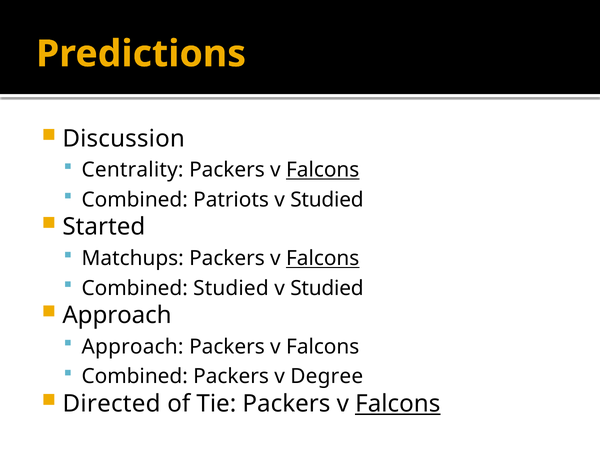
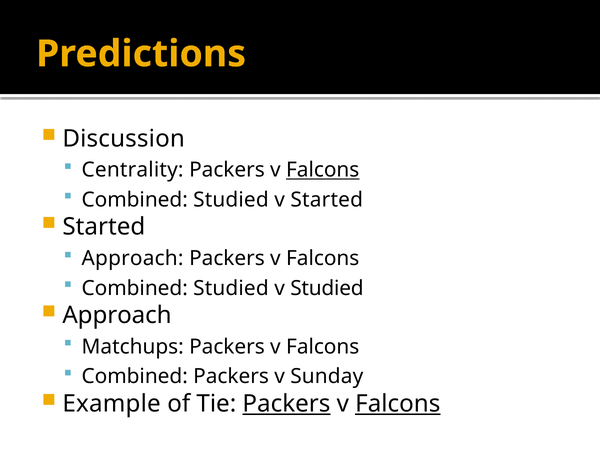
Patriots: Patriots -> Studied (231, 200)
Studied: Studied -> Started (327, 200)
Matchups: Matchups -> Approach (133, 258)
Falcons underline: present -> none (323, 258)
Approach: Approach -> Matchups (133, 347)
Degree: Degree -> Sunday (327, 376)
Directed: Directed -> Example (112, 404)
Packers underline: none -> present (286, 404)
